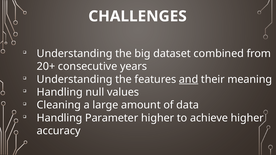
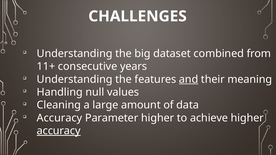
20+: 20+ -> 11+ (46, 67)
Handling: Handling -> Accuracy (60, 118)
accuracy underline: none -> present (59, 131)
